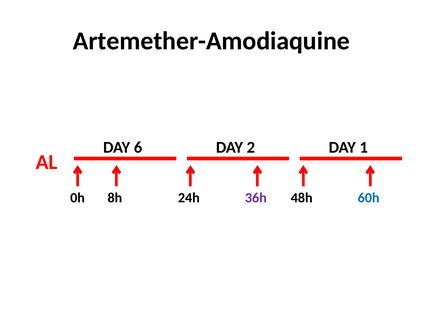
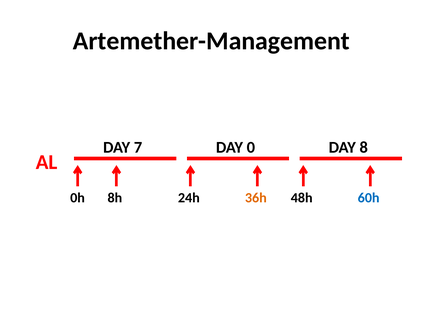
Artemether-Amodiaquine: Artemether-Amodiaquine -> Artemether-Management (211, 41)
6: 6 -> 7 (138, 148)
2: 2 -> 0 (251, 148)
1: 1 -> 8 (364, 148)
36h colour: purple -> orange (256, 198)
